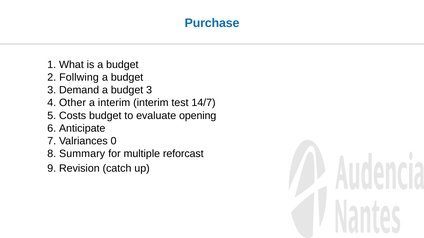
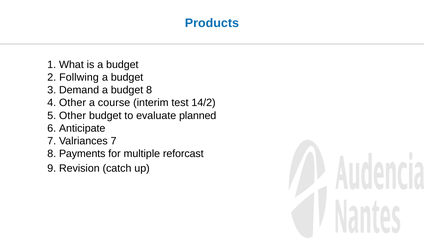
Purchase: Purchase -> Products (212, 23)
3: 3 -> 8 (149, 90)
a interim: interim -> course (114, 103)
14/7: 14/7 -> 14/2 (204, 103)
5 Costs: Costs -> Other (73, 116)
opening: opening -> planned (198, 116)
Valriances 0: 0 -> 7 (114, 141)
Summary: Summary -> Payments (82, 154)
